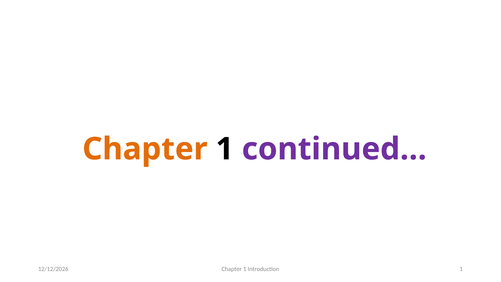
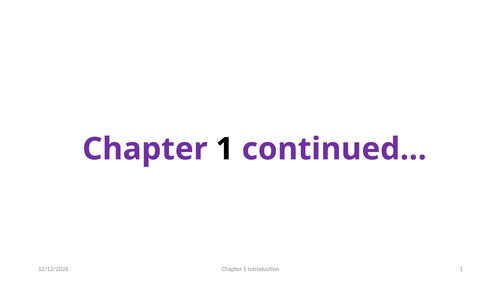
Chapter colour: orange -> purple (145, 149)
